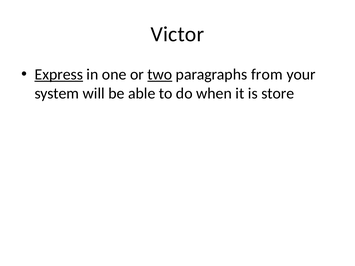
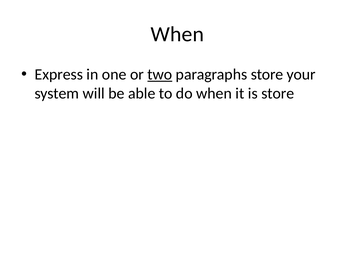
Victor: Victor -> When (177, 34)
Express underline: present -> none (59, 74)
paragraphs from: from -> store (267, 74)
